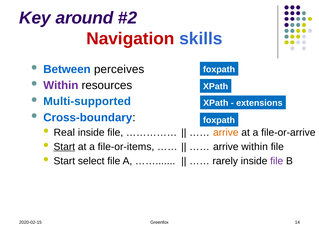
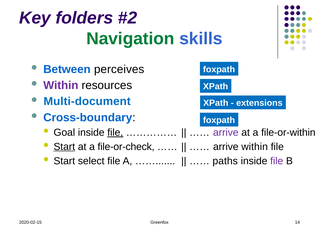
around: around -> folders (84, 18)
Navigation colour: red -> green (130, 39)
Multi-supported: Multi-supported -> Multi-document (87, 102)
Real: Real -> Goal (64, 133)
file underline: none -> present (115, 133)
arrive colour: orange -> purple (226, 133)
file-or-arrive: file-or-arrive -> file-or-within (288, 133)
file-or-items: file-or-items -> file-or-check (126, 147)
rarely: rarely -> paths (225, 161)
